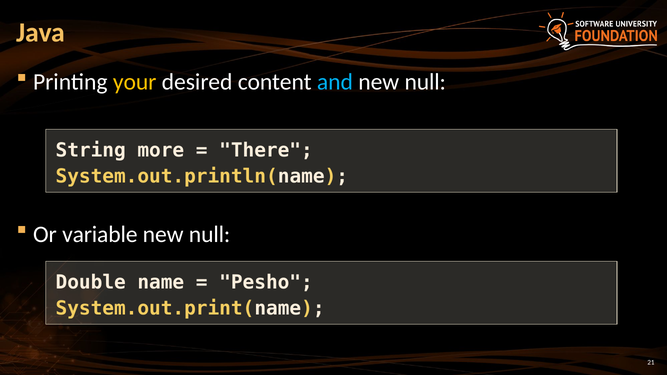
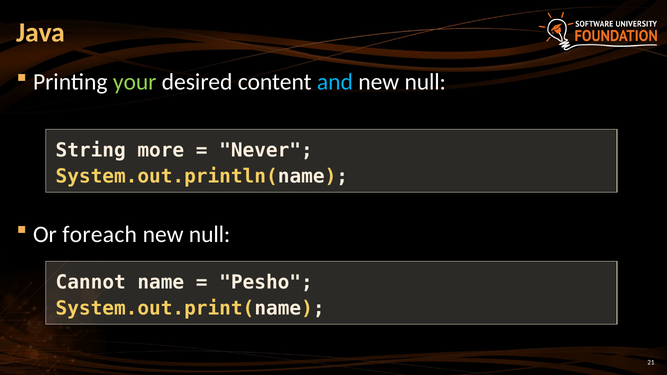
your colour: yellow -> light green (135, 82)
There: There -> Never (266, 151)
variable: variable -> foreach (100, 235)
Double: Double -> Cannot (91, 283)
